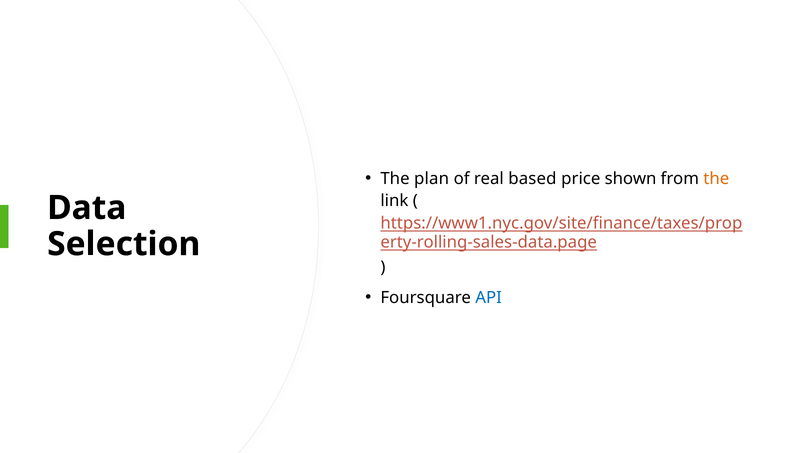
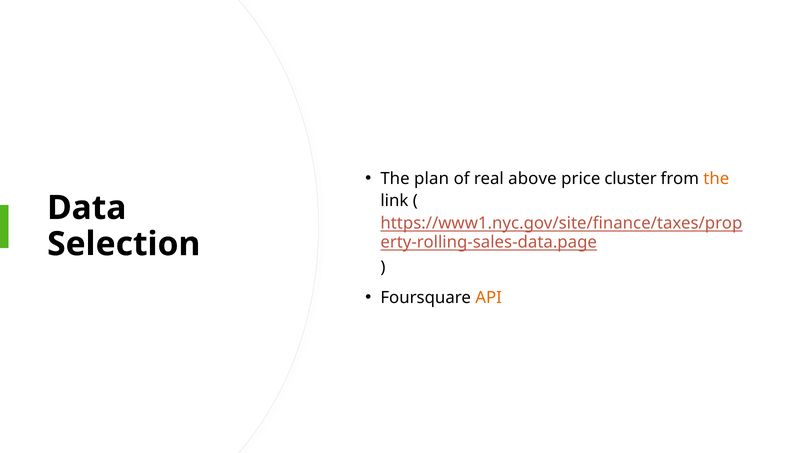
based: based -> above (532, 179)
shown: shown -> cluster (631, 179)
API colour: blue -> orange (489, 298)
